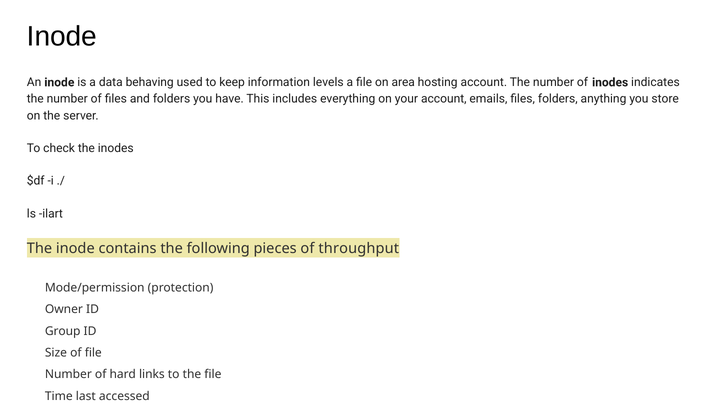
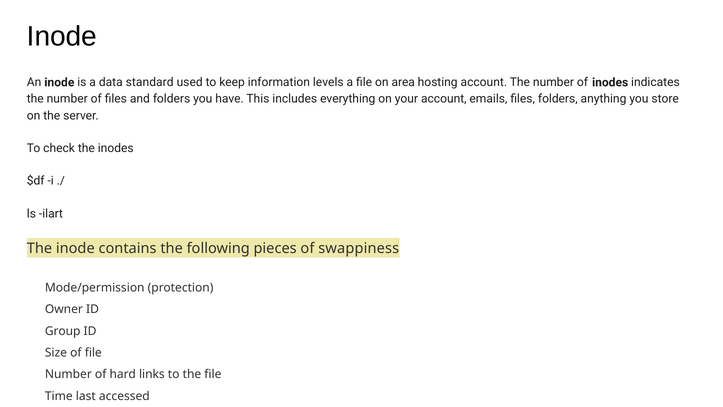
behaving: behaving -> standard (150, 82)
throughput: throughput -> swappiness (359, 248)
